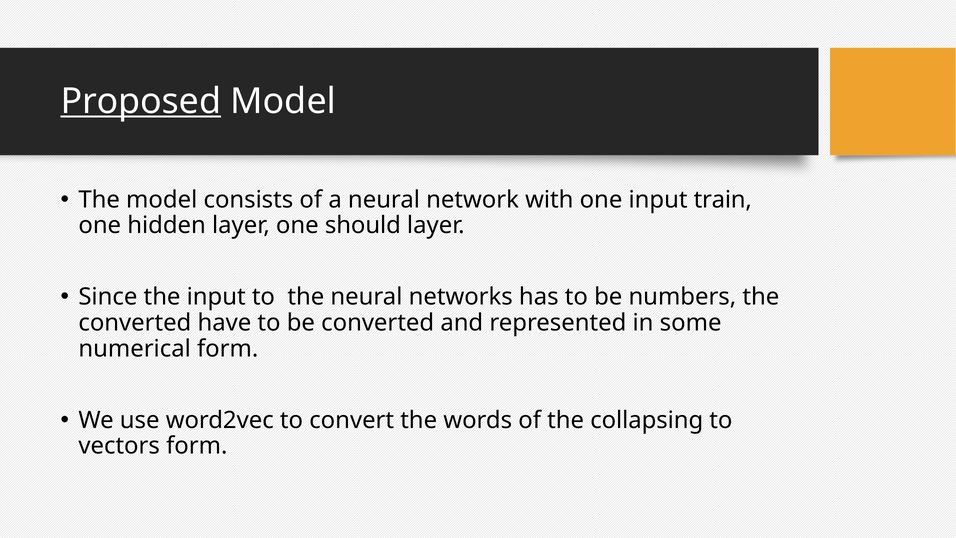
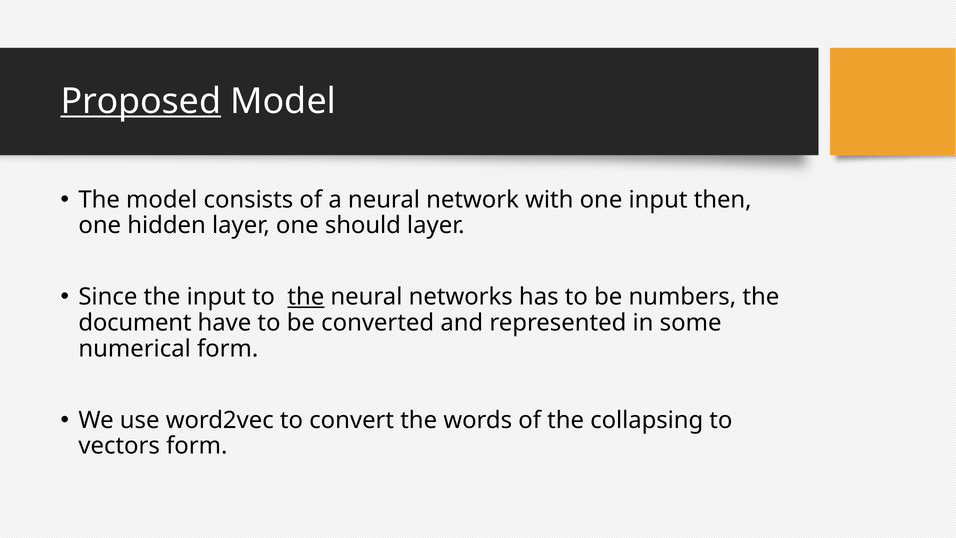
train: train -> then (723, 200)
the underline: none -> present (306, 297)
converted: converted -> document (135, 323)
